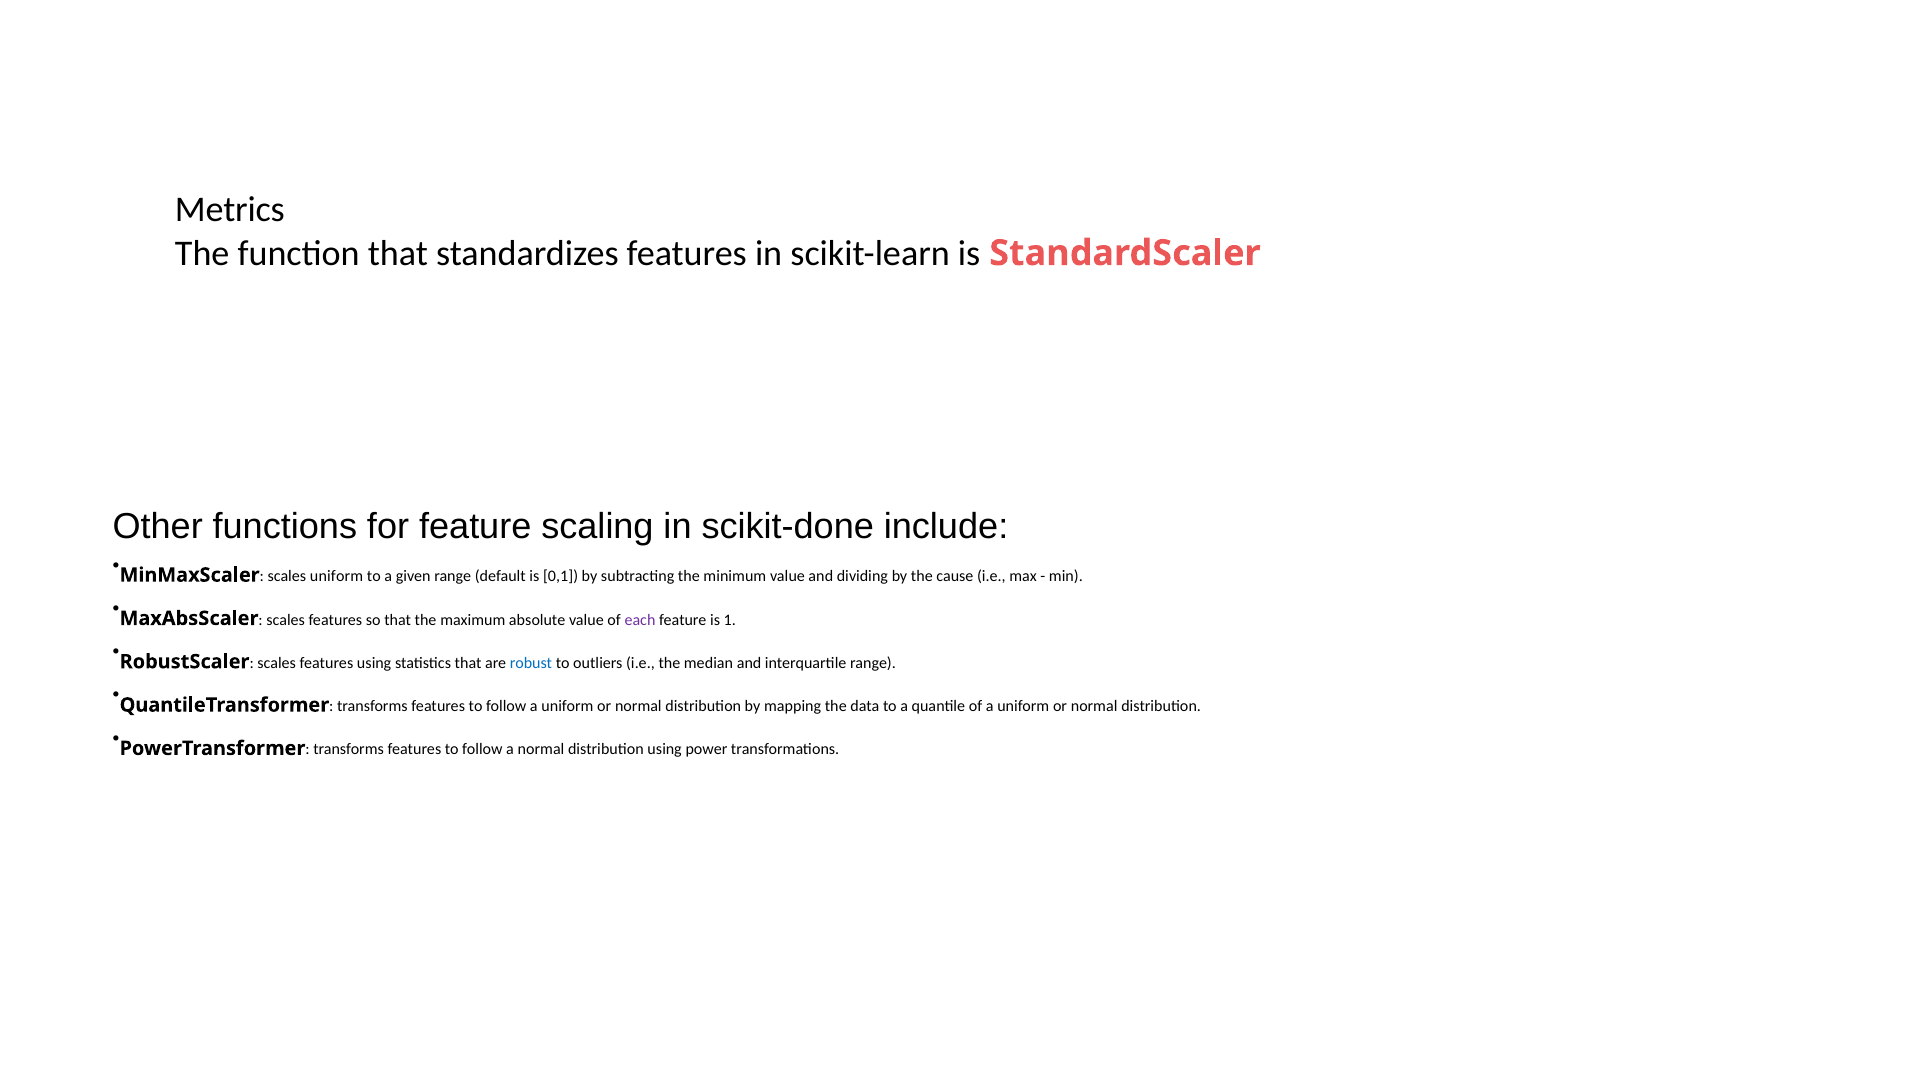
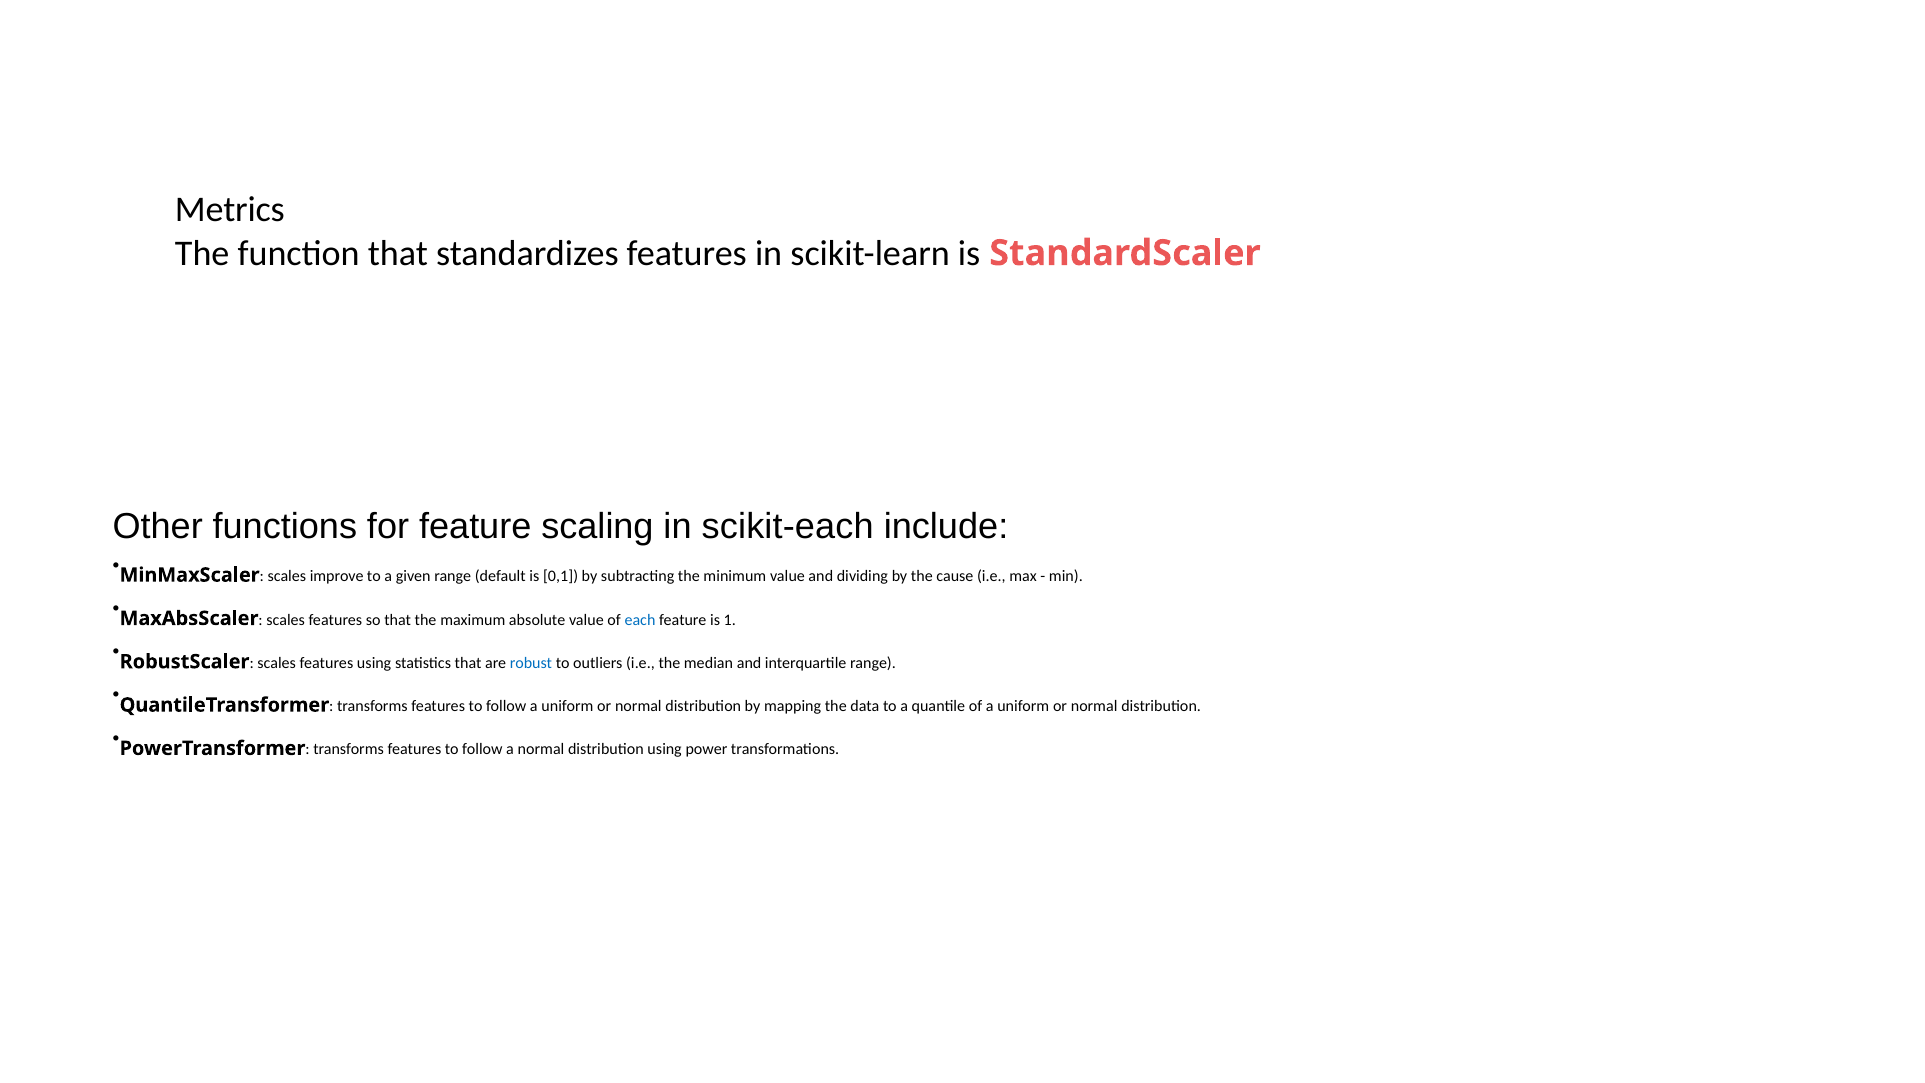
scikit-done: scikit-done -> scikit-each (788, 526)
scales uniform: uniform -> improve (337, 576)
each colour: purple -> blue (640, 620)
